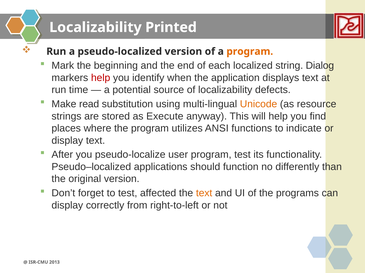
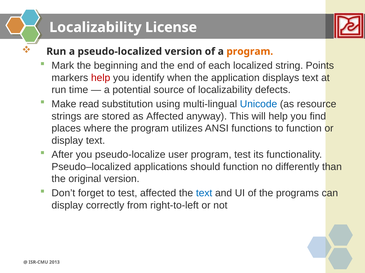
Printed: Printed -> License (171, 27)
Dialog: Dialog -> Points (320, 66)
Unicode colour: orange -> blue (259, 104)
as Execute: Execute -> Affected (165, 116)
to indicate: indicate -> function (304, 129)
text colour: orange -> blue (204, 194)
